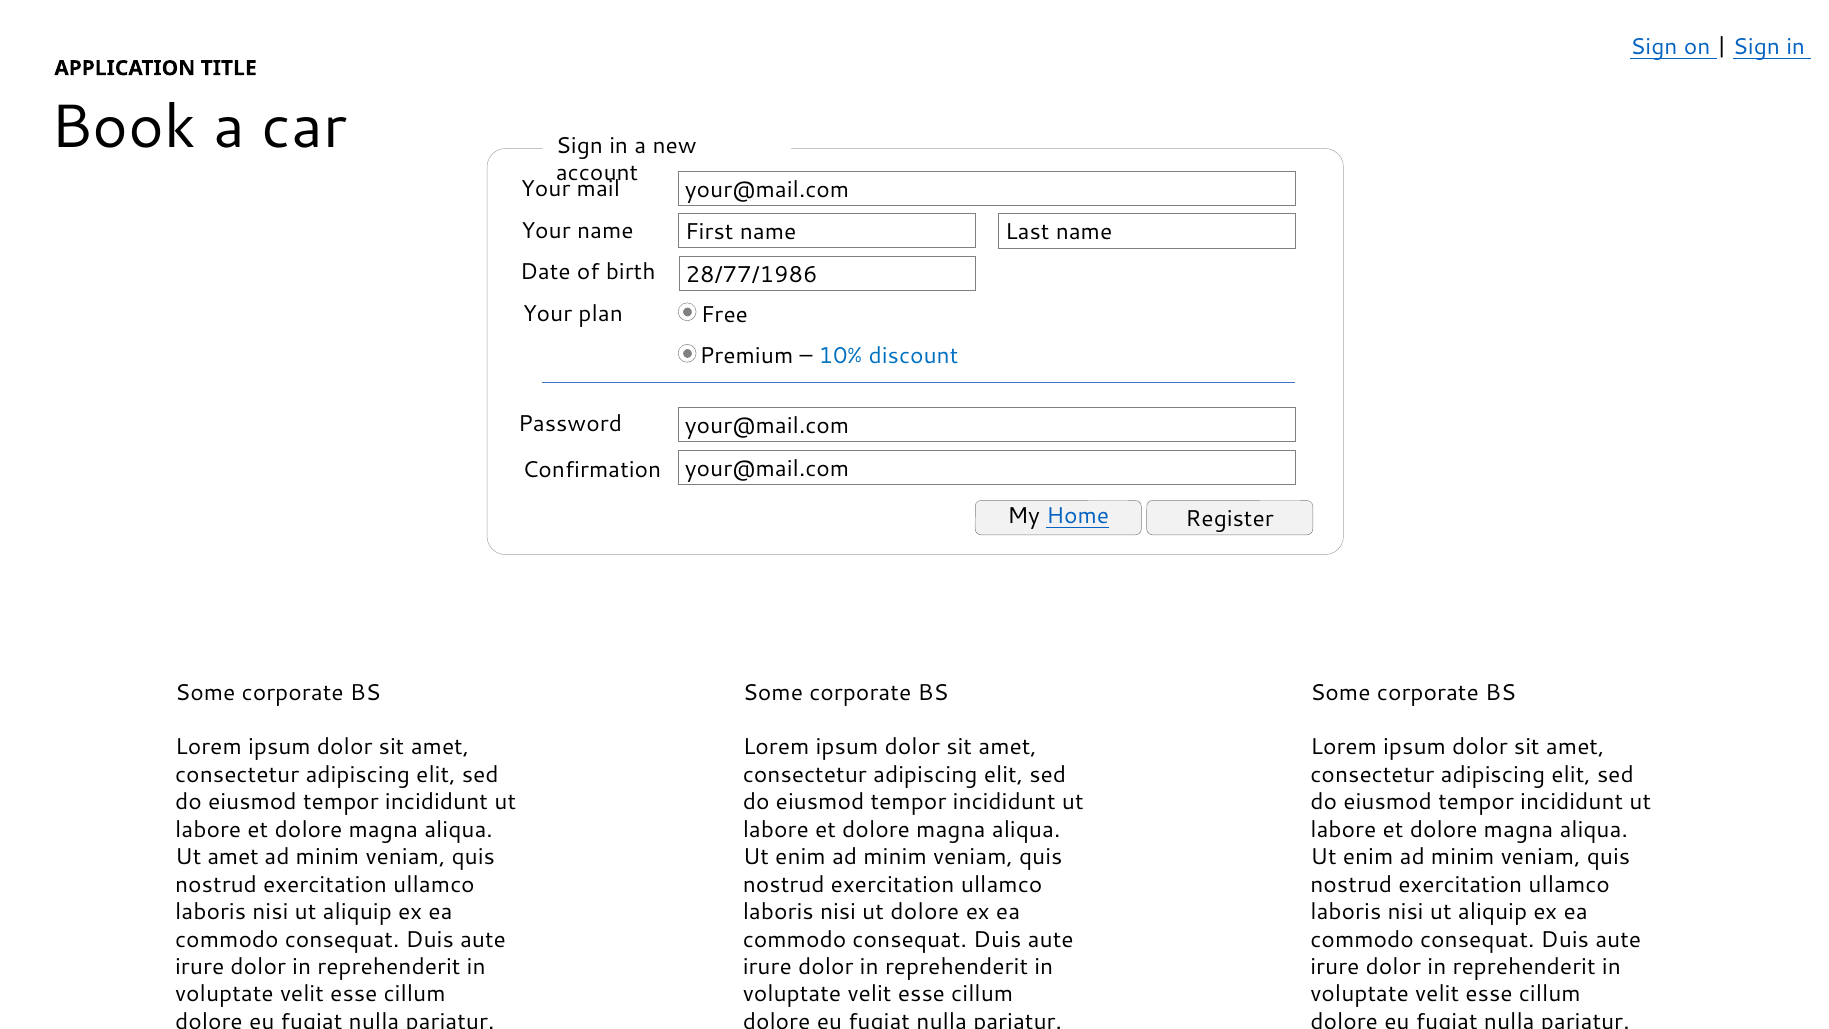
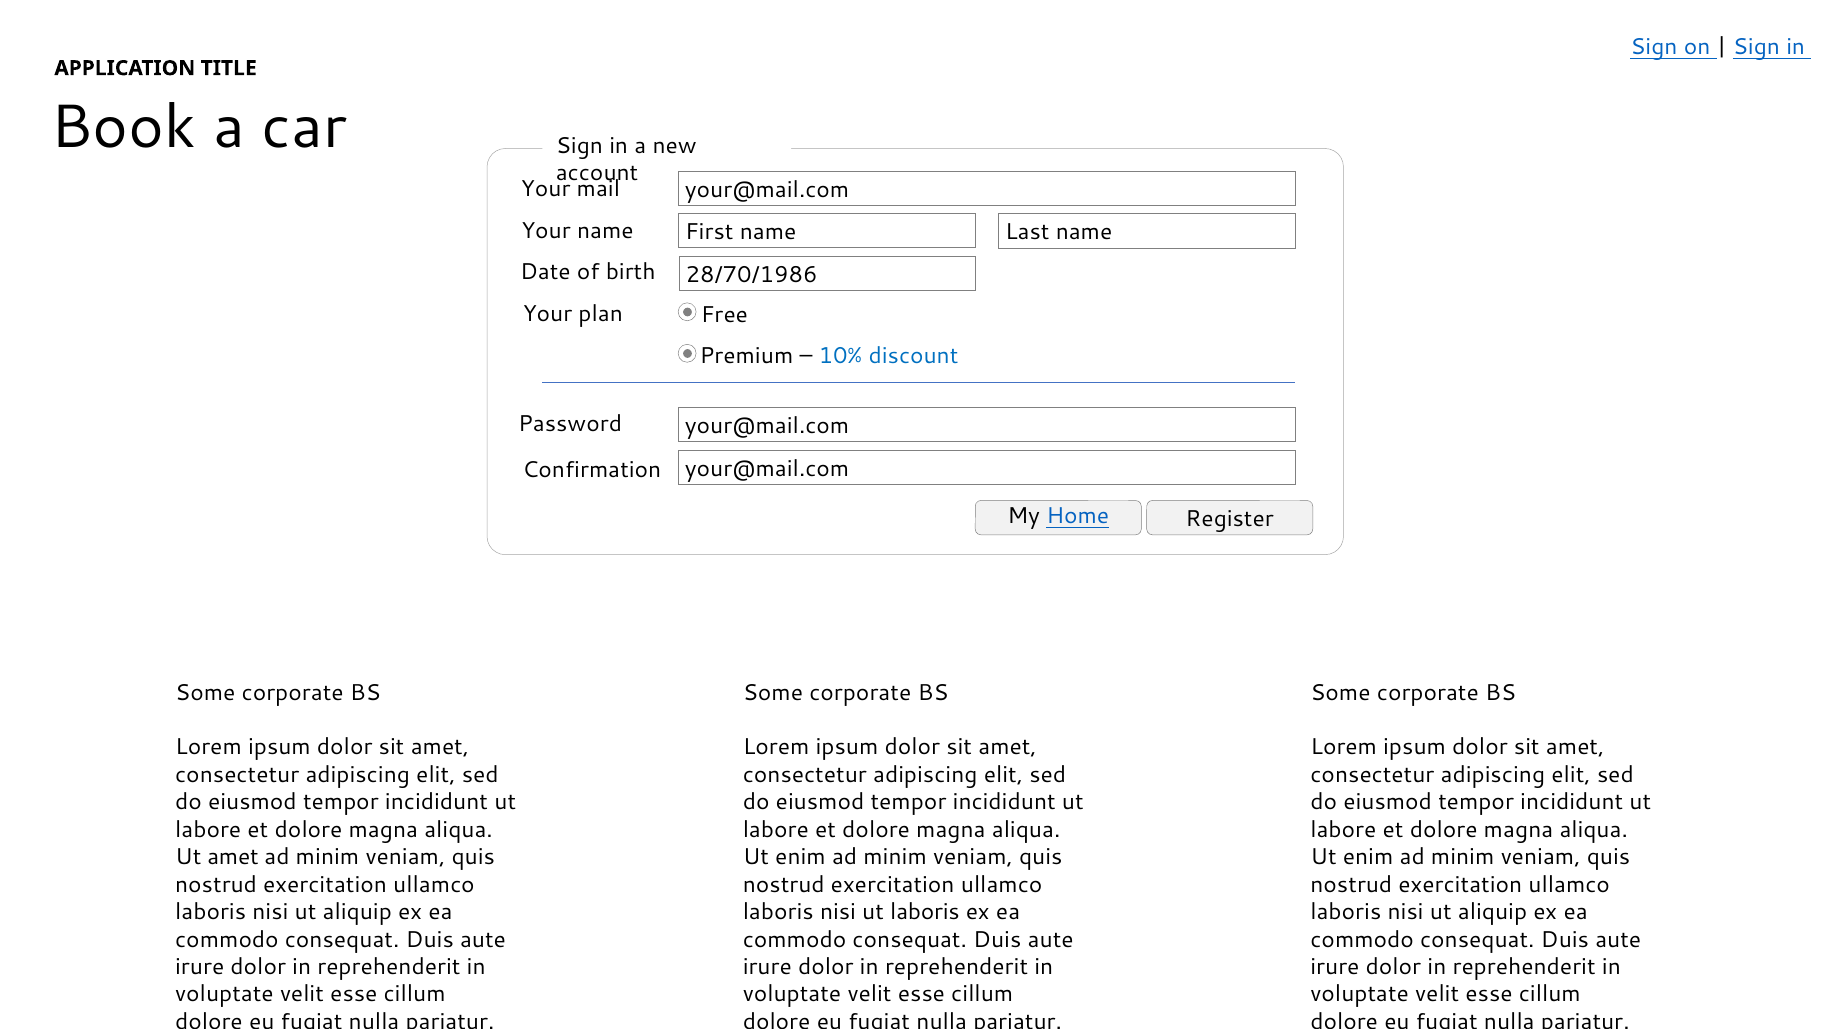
28/77/1986: 28/77/1986 -> 28/70/1986 (752, 275)
ut dolore: dolore -> laboris (925, 912)
